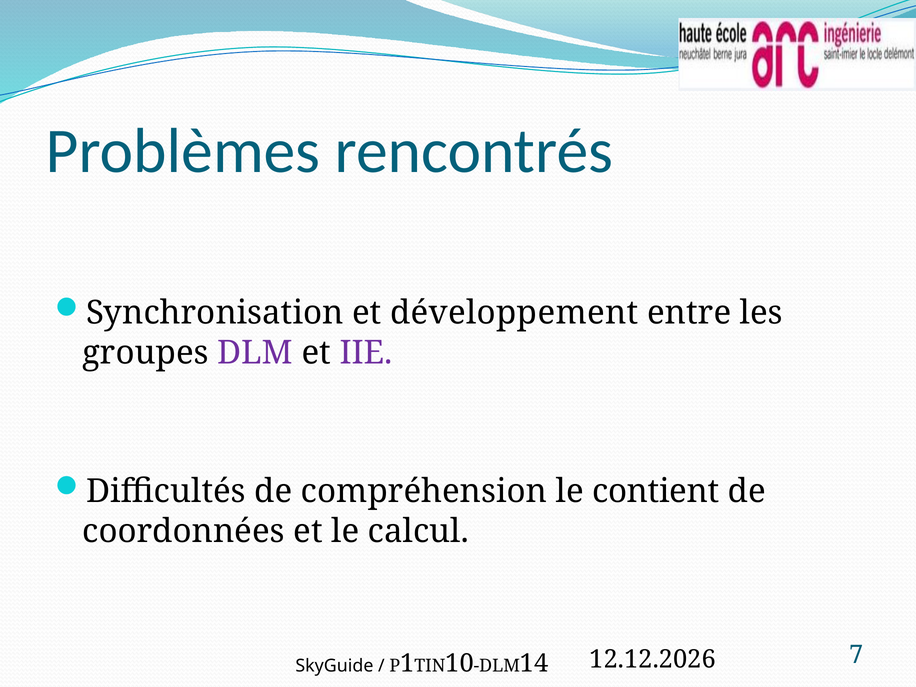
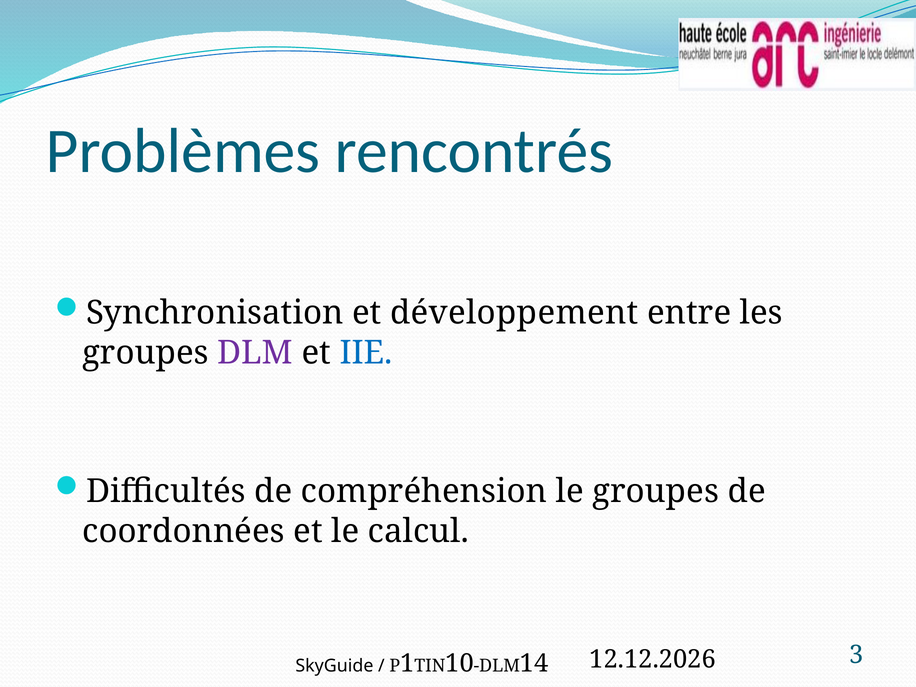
IIE colour: purple -> blue (366, 353)
le contient: contient -> groupes (656, 492)
7: 7 -> 3 (856, 655)
